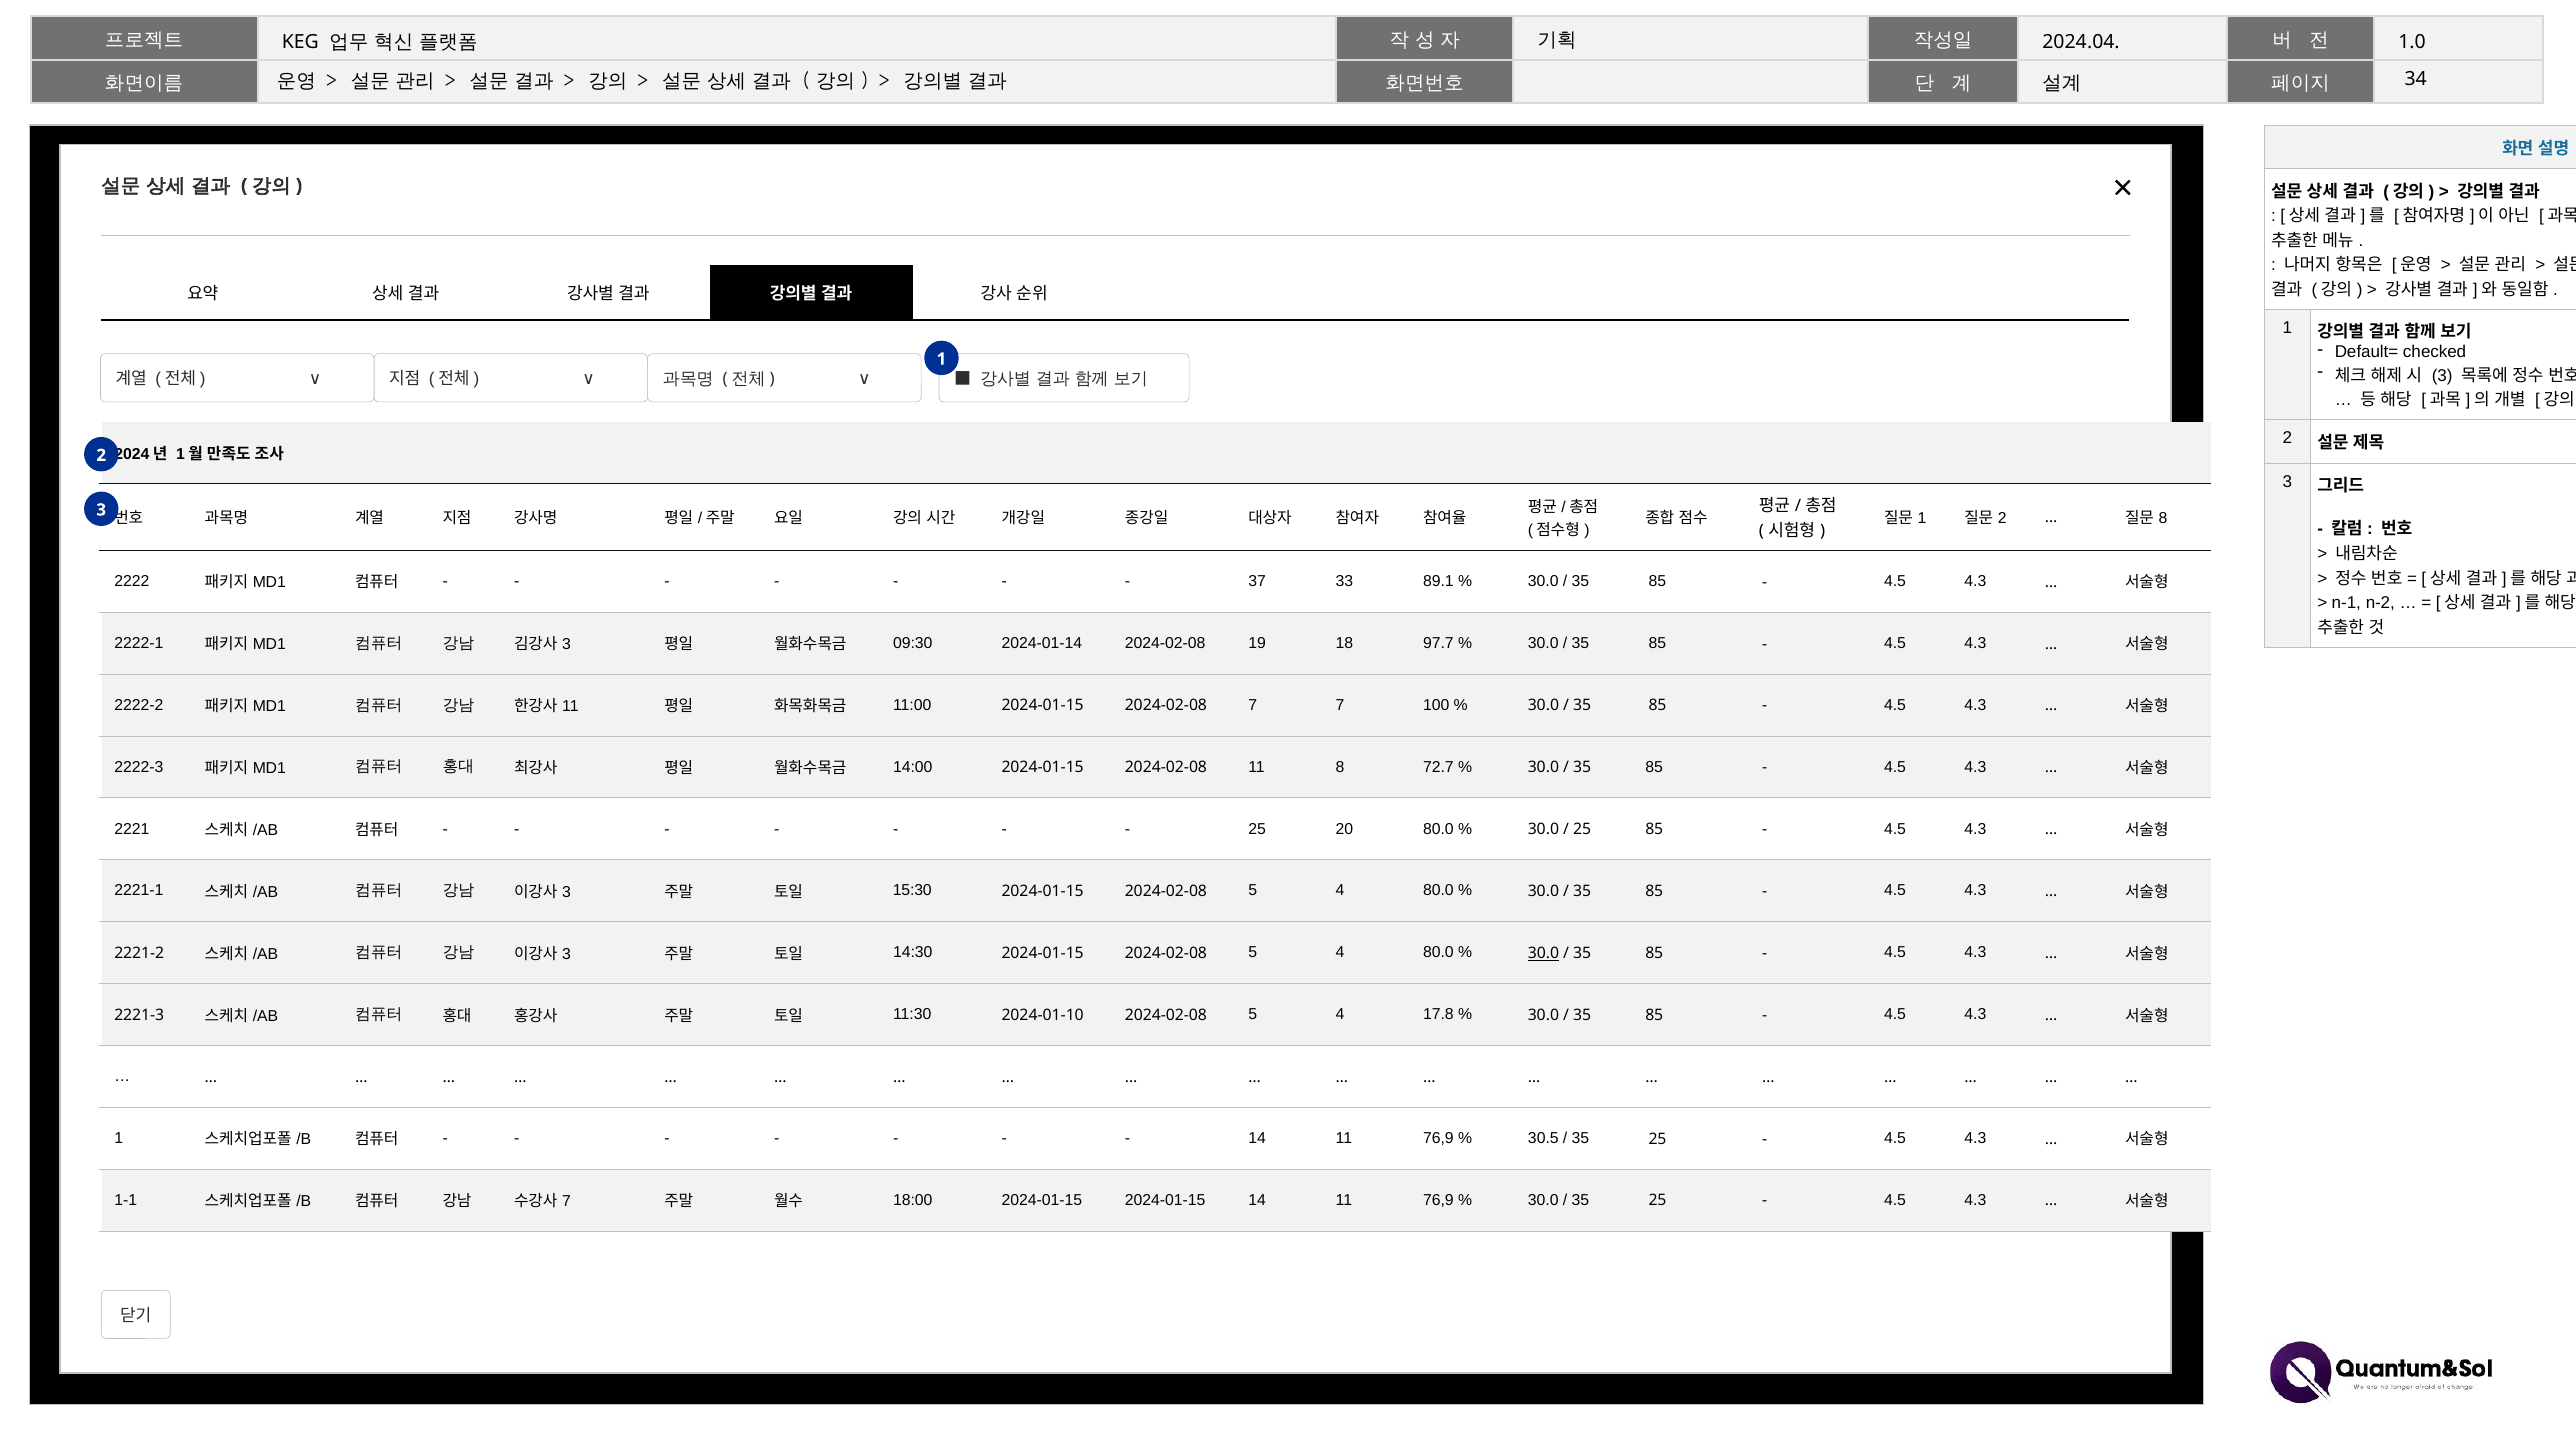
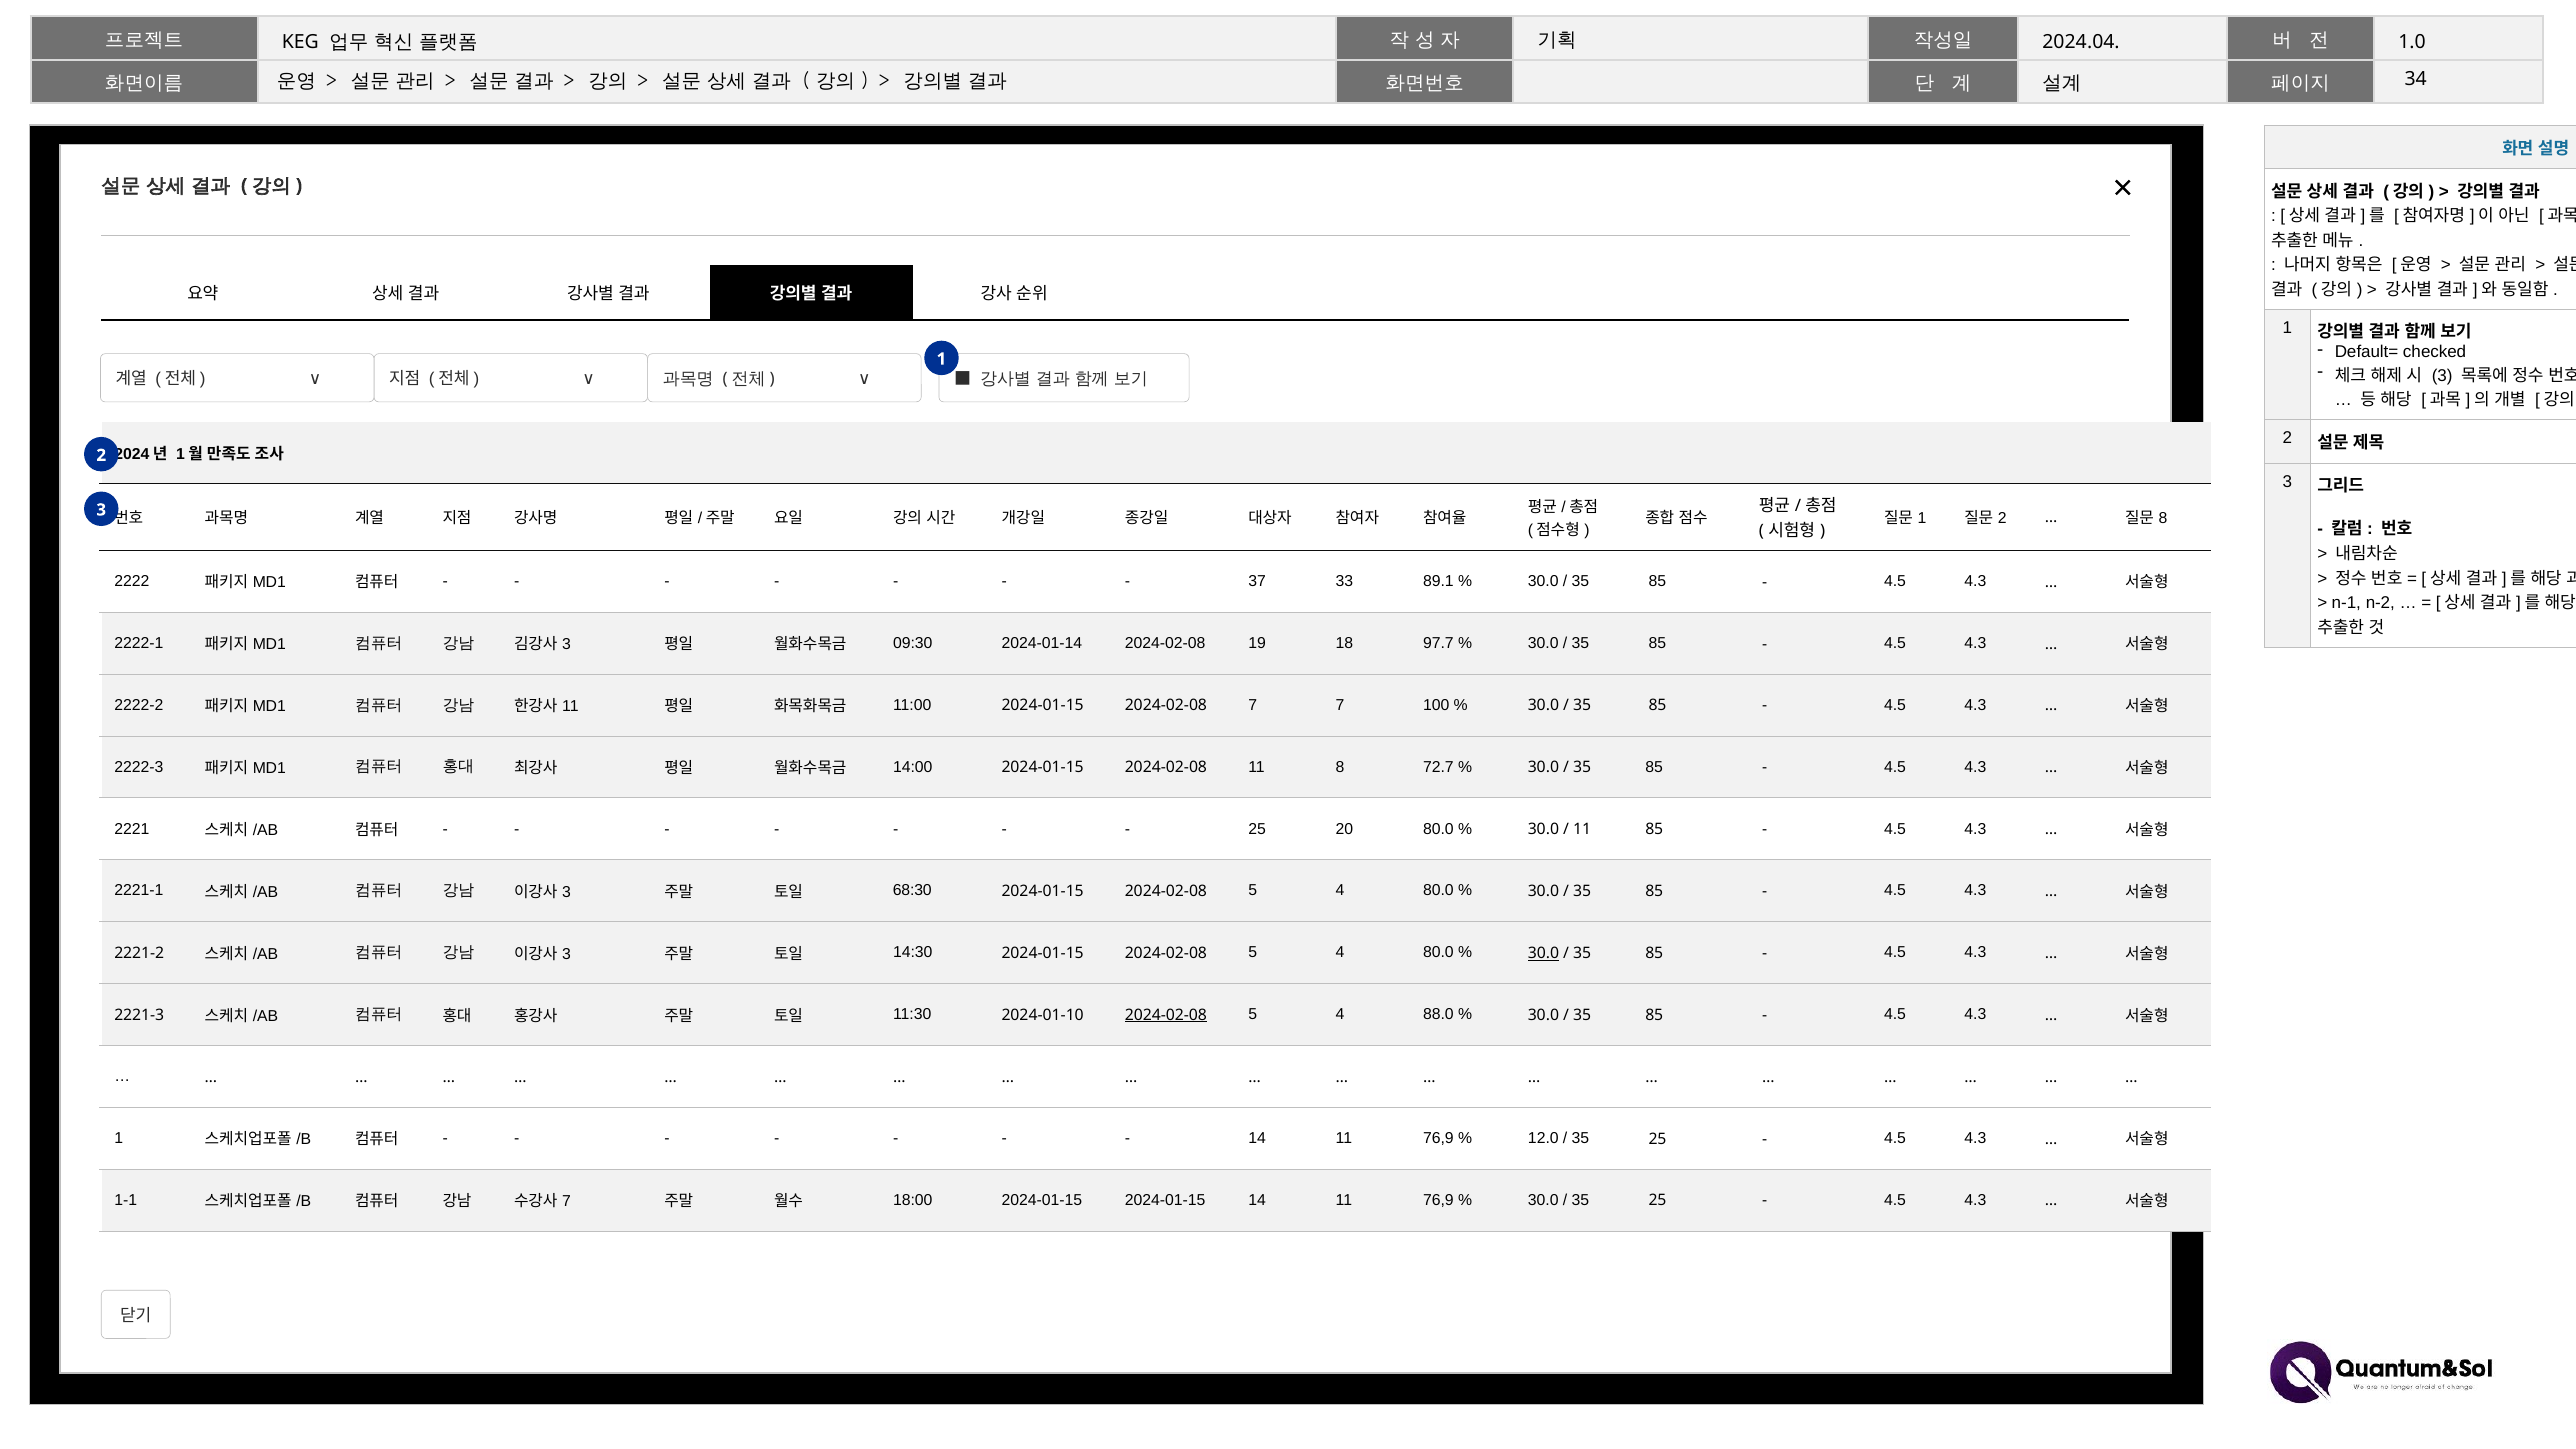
25: 25 -> 11 (1582, 829)
15:30: 15:30 -> 68:30 (912, 891)
2024-02-08 underline: none -> present (1166, 1015)
17.8: 17.8 -> 88.0 (1438, 1014)
30.5: 30.5 -> 12.0 (1543, 1138)
